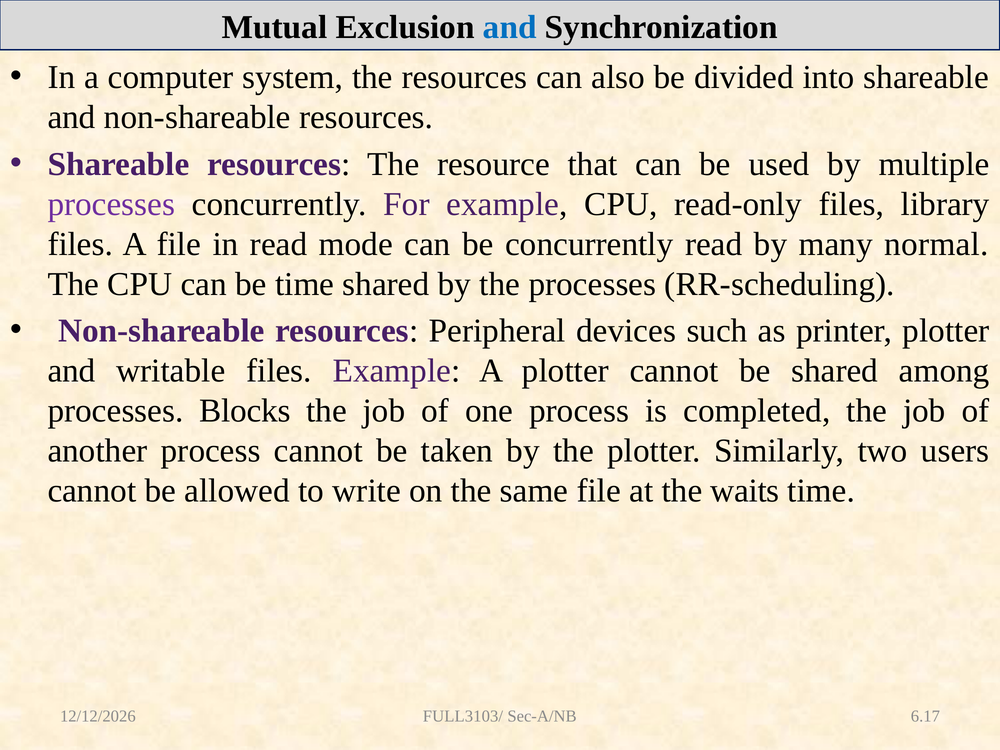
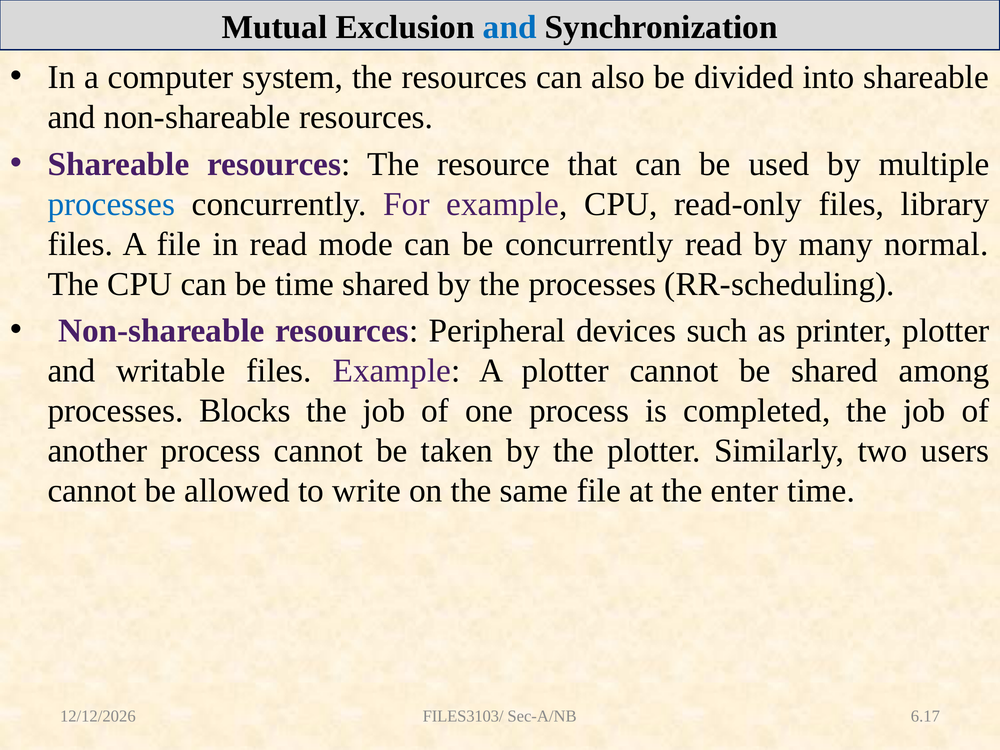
processes colour: purple -> blue (111, 204)
waits: waits -> enter (745, 491)
FULL3103/: FULL3103/ -> FILES3103/ (463, 716)
